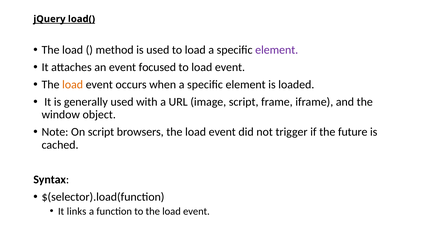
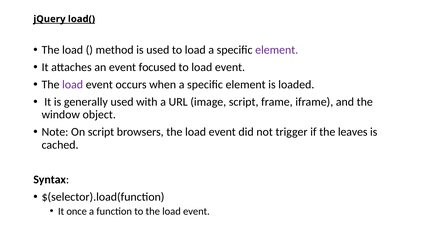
load colour: orange -> purple (73, 85)
future: future -> leaves (353, 132)
links: links -> once (77, 212)
